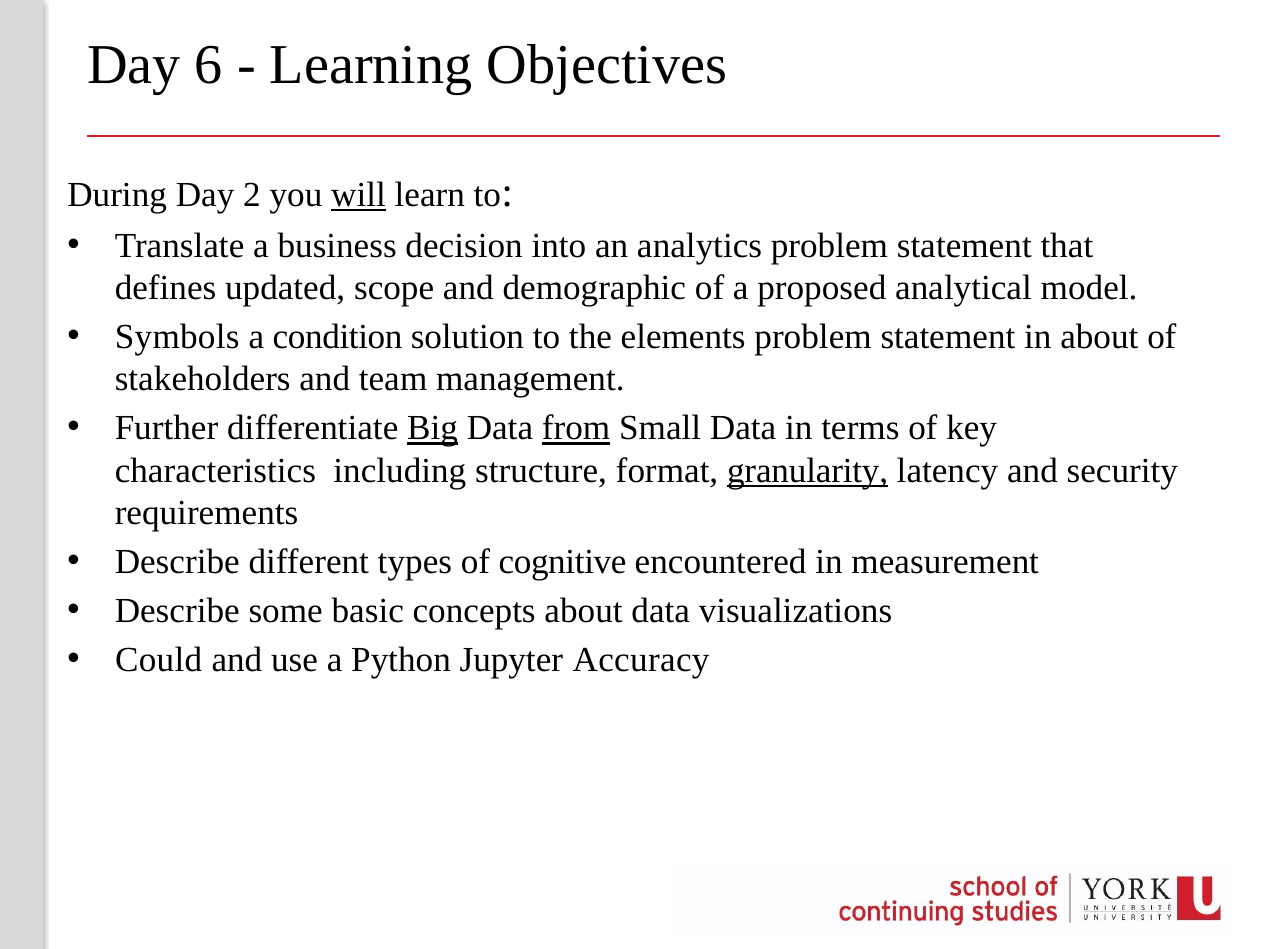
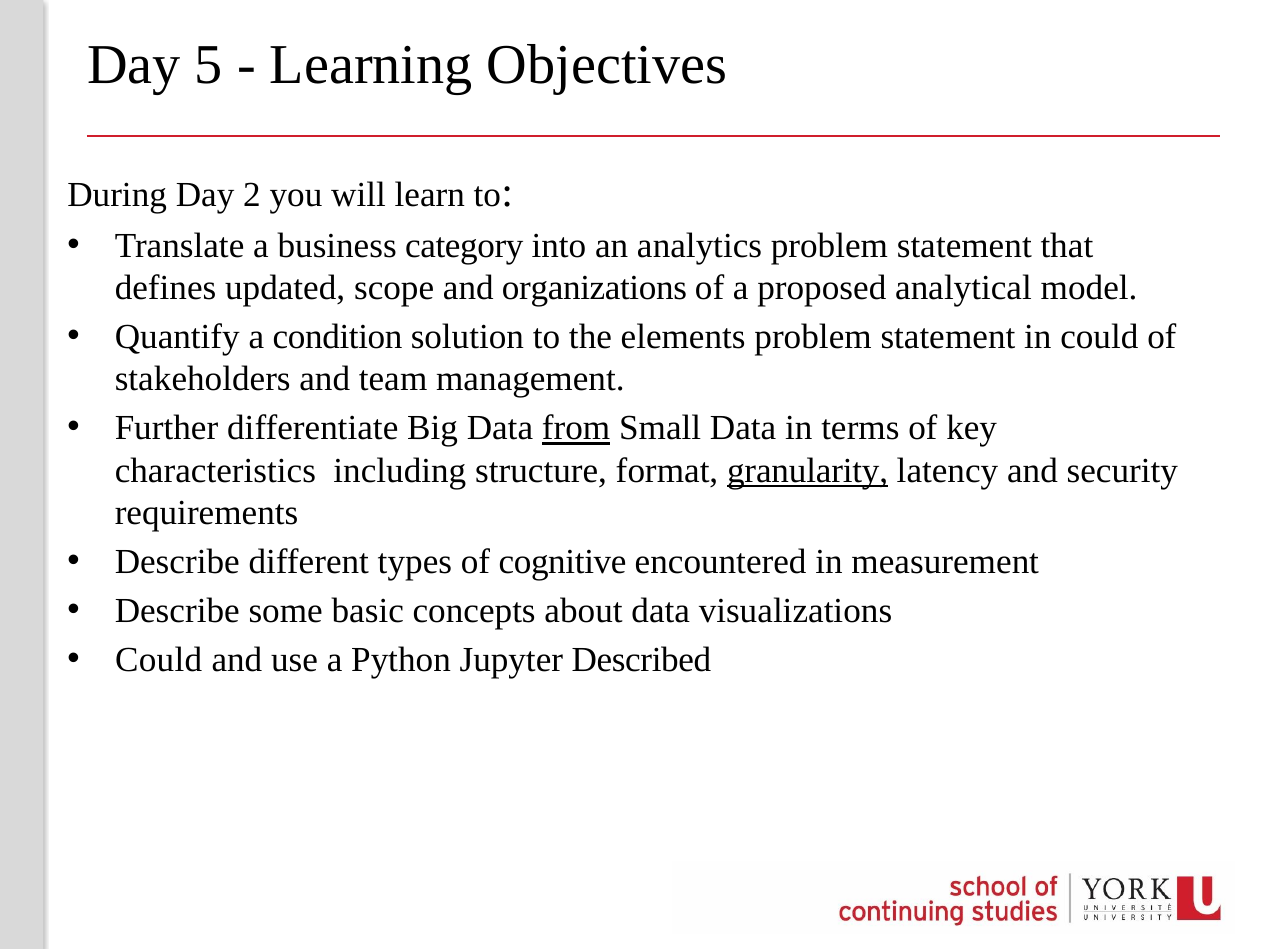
6: 6 -> 5 (209, 65)
will underline: present -> none (359, 195)
decision: decision -> category (464, 245)
demographic: demographic -> organizations (595, 288)
Symbols: Symbols -> Quantify (177, 337)
in about: about -> could (1099, 337)
Big underline: present -> none (433, 428)
Accuracy: Accuracy -> Described (641, 660)
